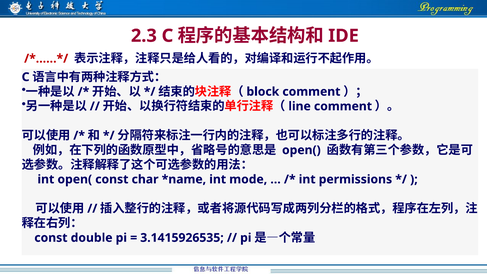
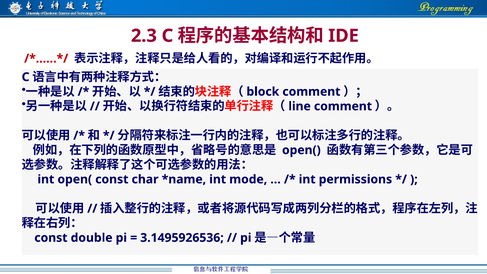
3.1415926535: 3.1415926535 -> 3.1495926536 (182, 238)
